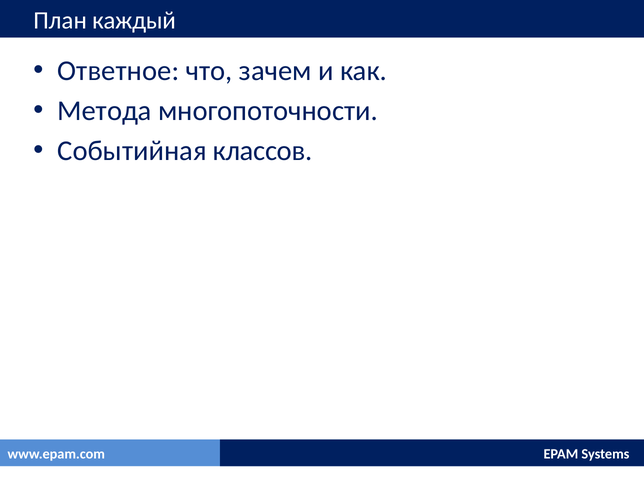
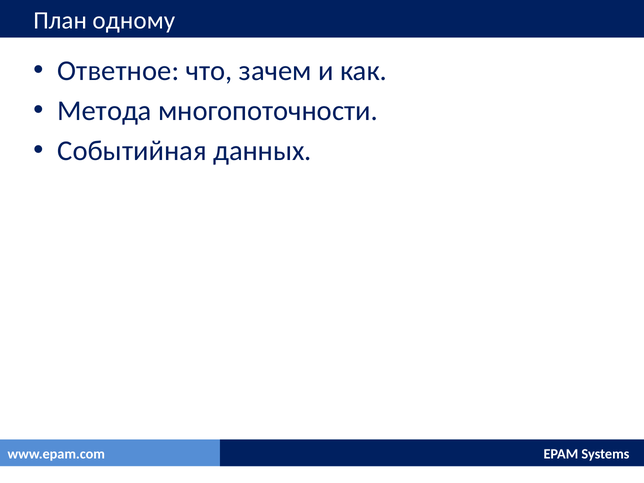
каждый: каждый -> одному (134, 21)
классов: классов -> данных (262, 151)
